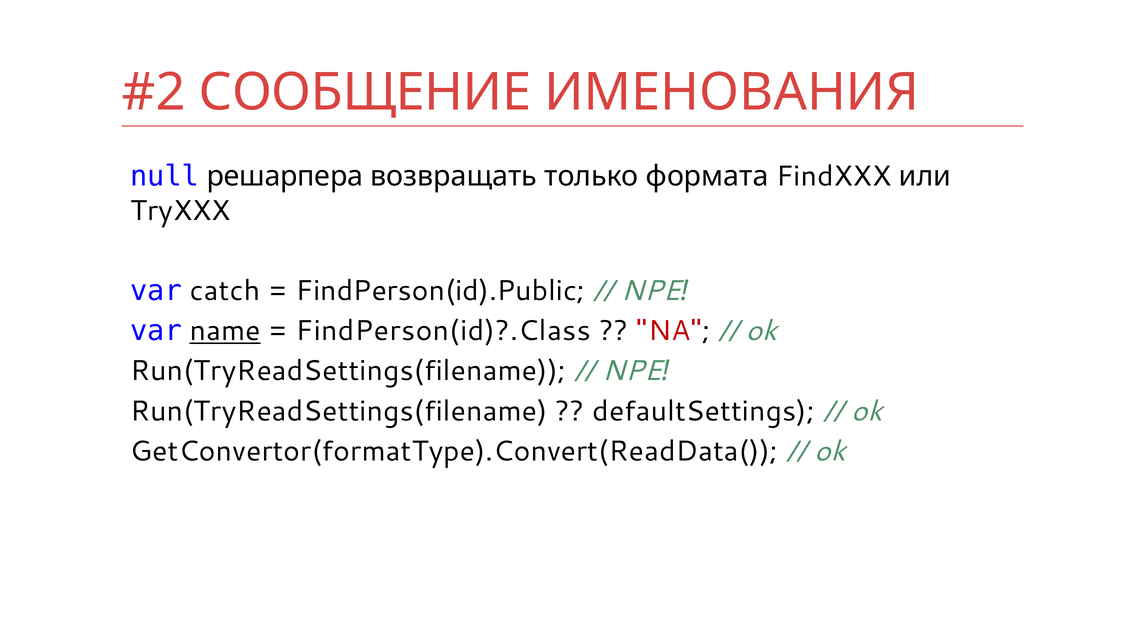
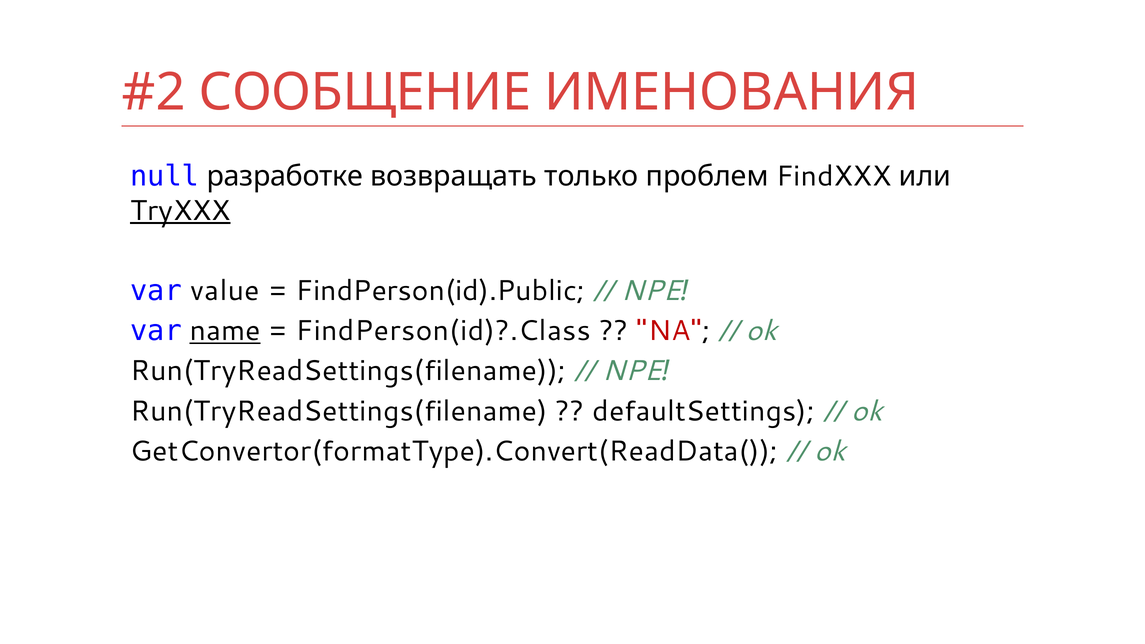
решарпера: решарпера -> разработке (285, 176)
формата: формата -> проблем (707, 176)
TryXXX underline: none -> present (180, 211)
catch: catch -> value (225, 291)
